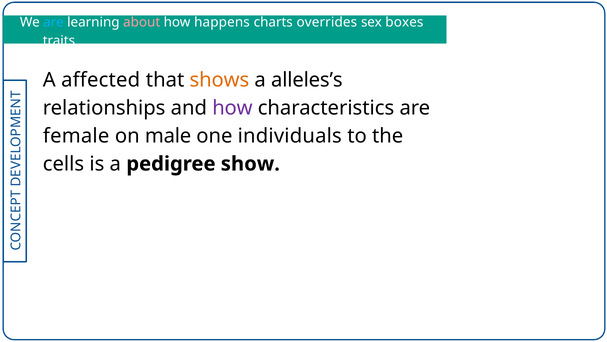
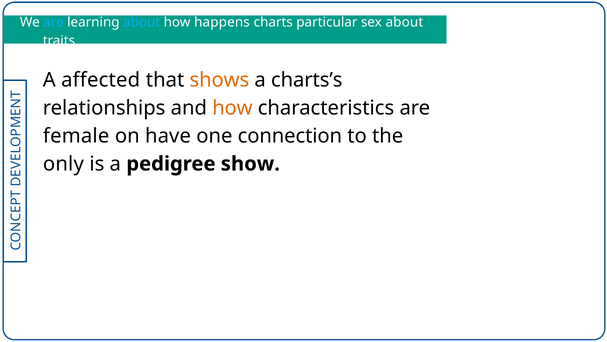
about colour: pink -> light blue (142, 22)
overrides: overrides -> particular (327, 22)
sex boxes: boxes -> about (404, 22)
alleles’s: alleles’s -> charts’s (307, 80)
how colour: purple -> orange (232, 108)
male: male -> have (168, 136)
individuals: individuals -> connection (290, 136)
cells: cells -> only (63, 164)
